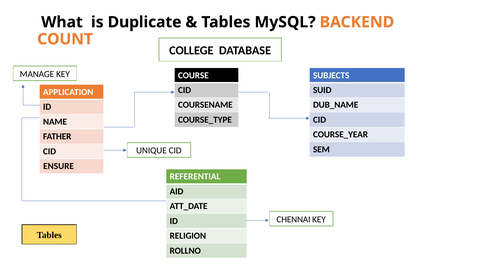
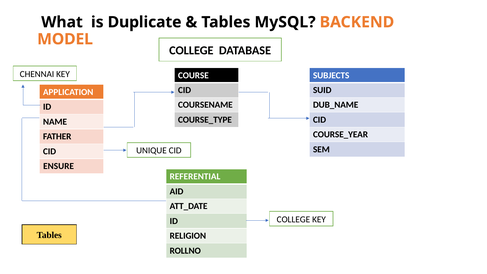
COUNT: COUNT -> MODEL (65, 39)
MANAGE: MANAGE -> CHENNAI (37, 74)
CHENNAI: CHENNAI -> COLLEGE (293, 219)
